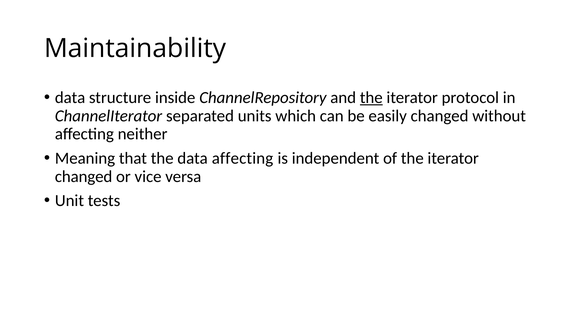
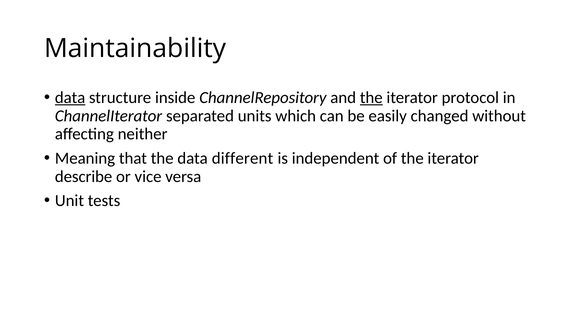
data underline: none -> present (70, 98)
data affecting: affecting -> different (242, 158)
changed: changed -> describe (84, 177)
